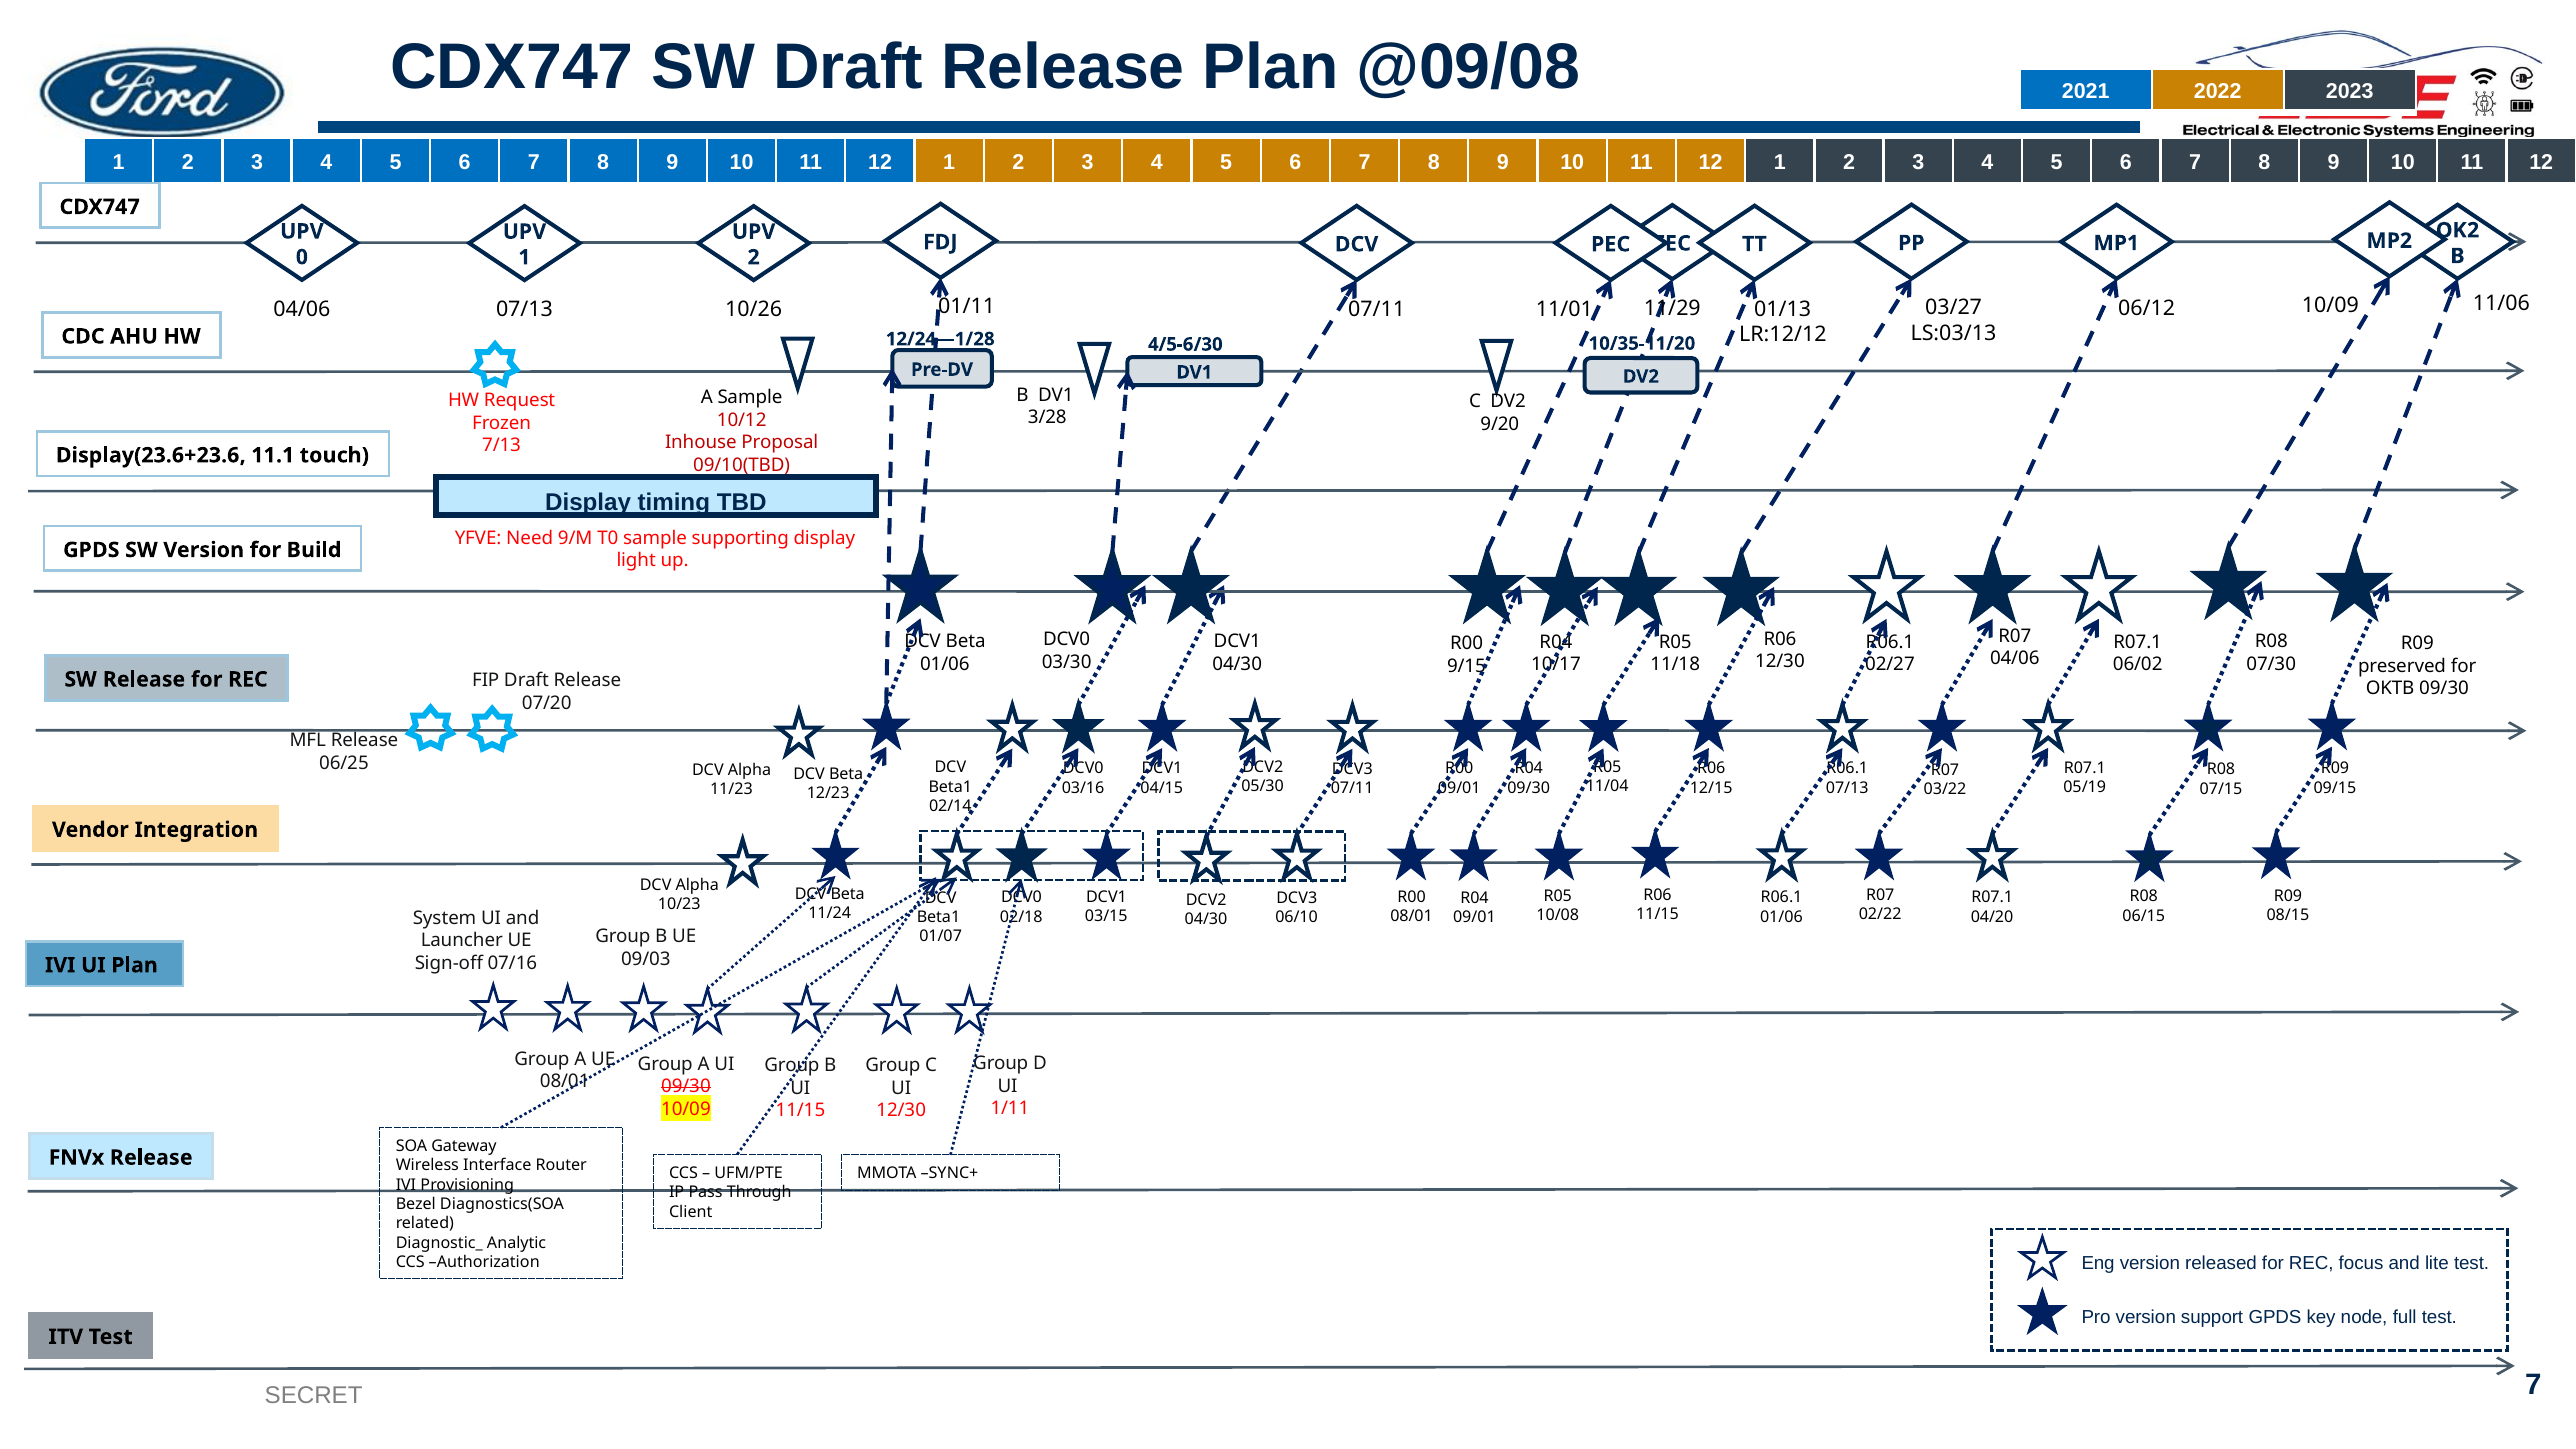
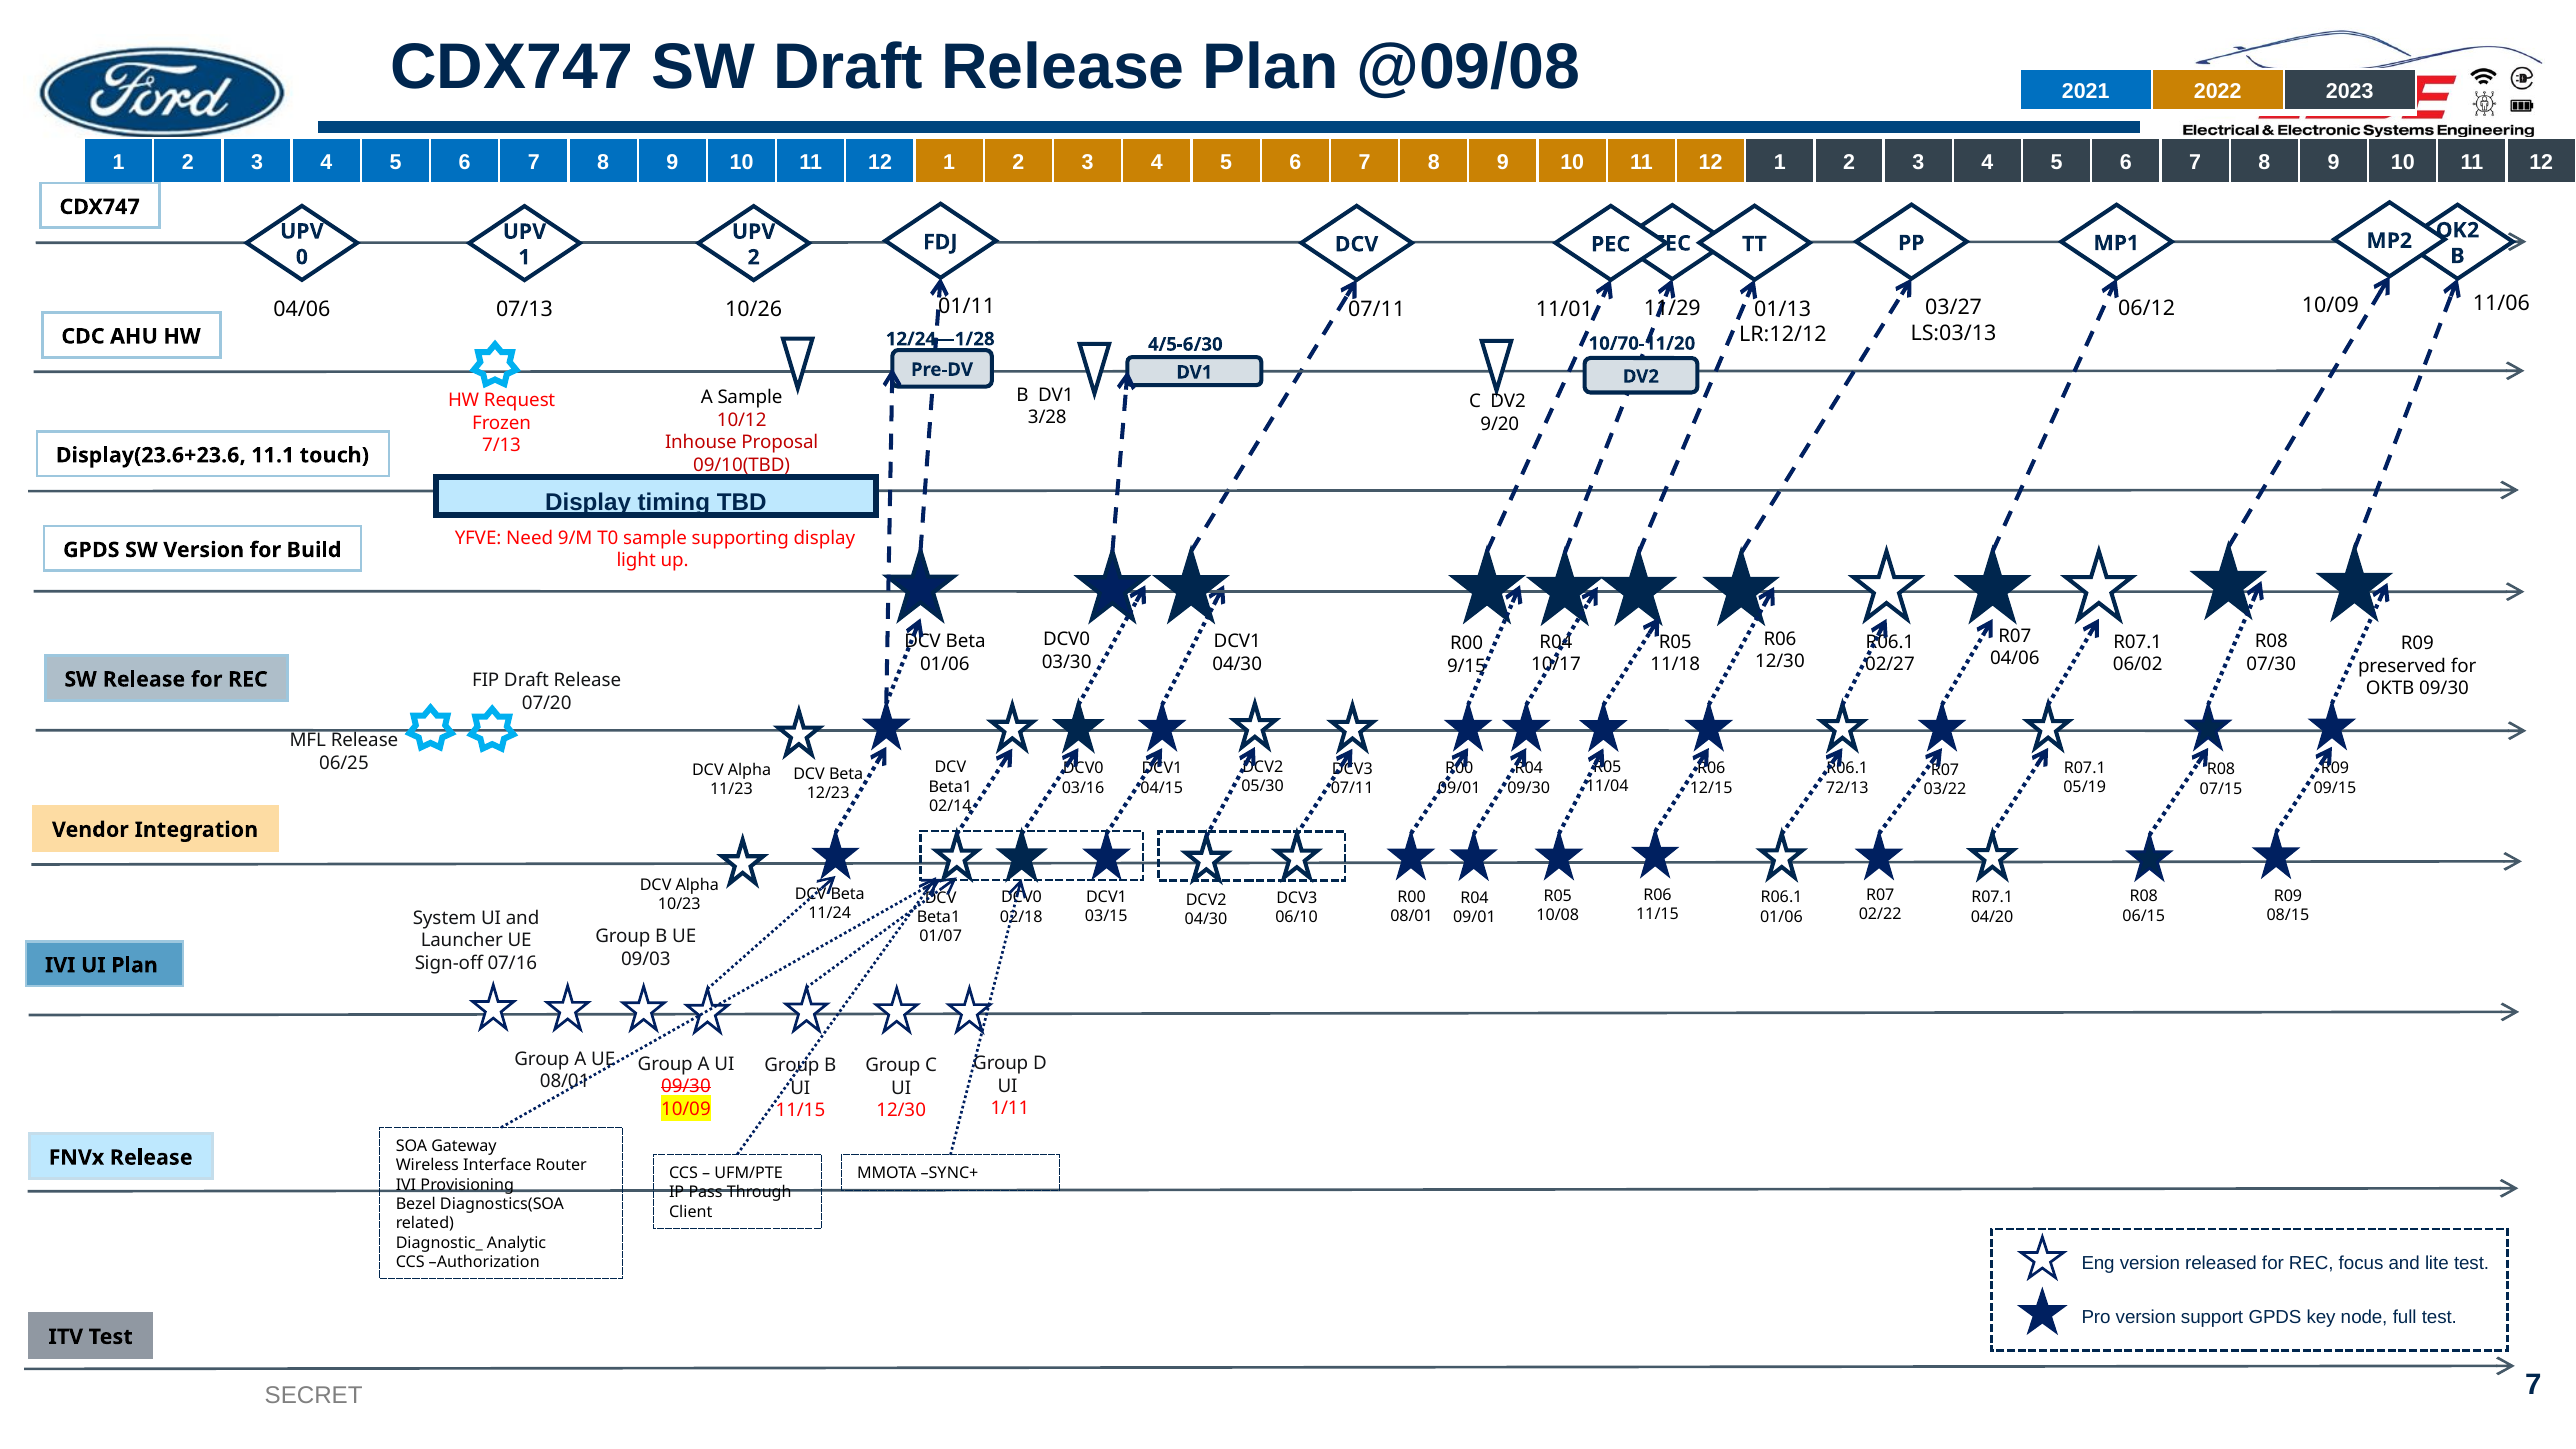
10/35-11/20: 10/35-11/20 -> 10/70-11/20 (1642, 344)
07/13: 07/13 -> 72/13 (1847, 788)
